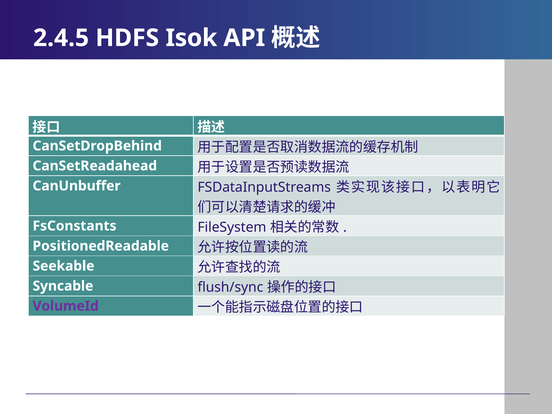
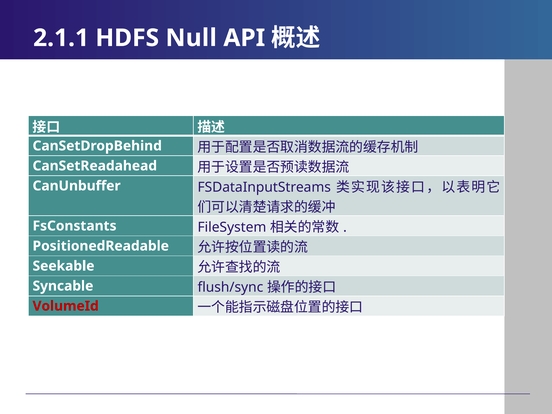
2.4.5: 2.4.5 -> 2.1.1 (61, 38)
Isok: Isok -> Null (191, 38)
VolumeId colour: purple -> red (66, 306)
